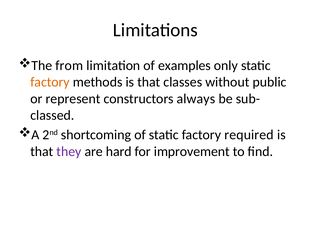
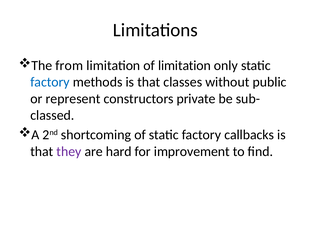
of examples: examples -> limitation (184, 65)
factory colour: orange -> blue (50, 82)
always: always -> private (196, 98)
required: required -> callbacks (249, 134)
